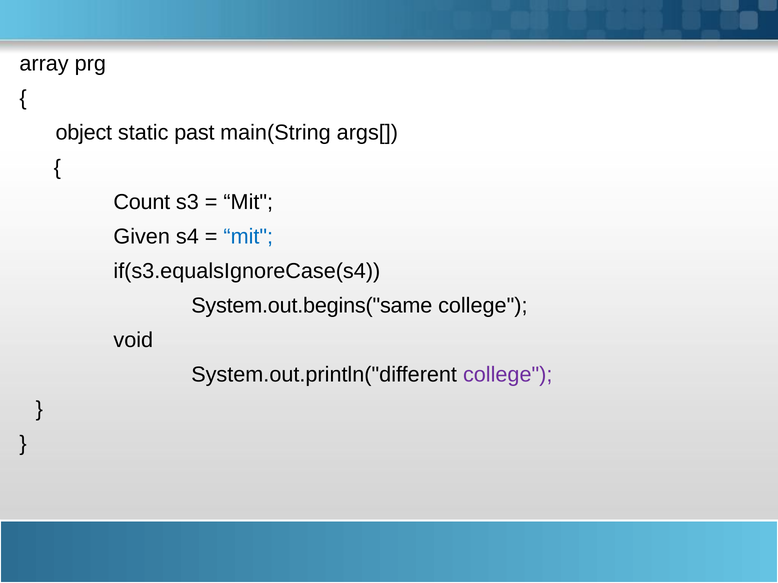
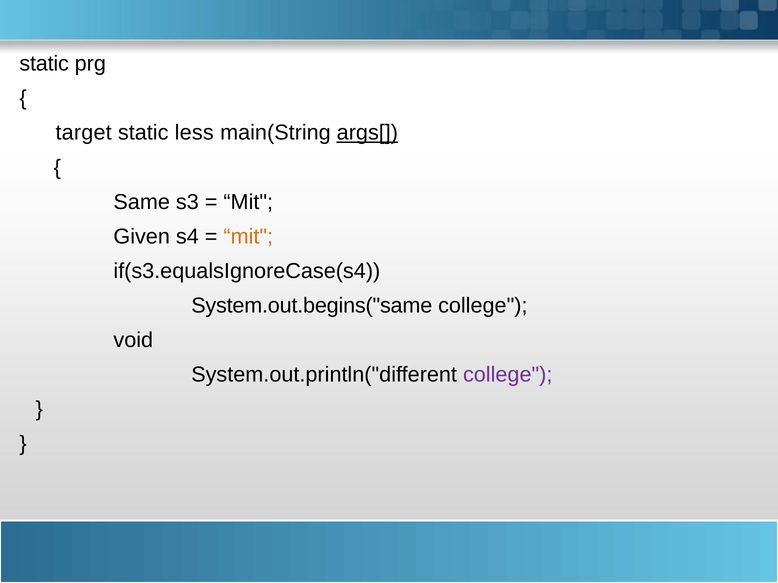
array: array -> static (44, 64)
object: object -> target (84, 133)
past: past -> less (194, 133)
args[ underline: none -> present (367, 133)
Count: Count -> Same (142, 202)
mit colour: blue -> orange (248, 237)
